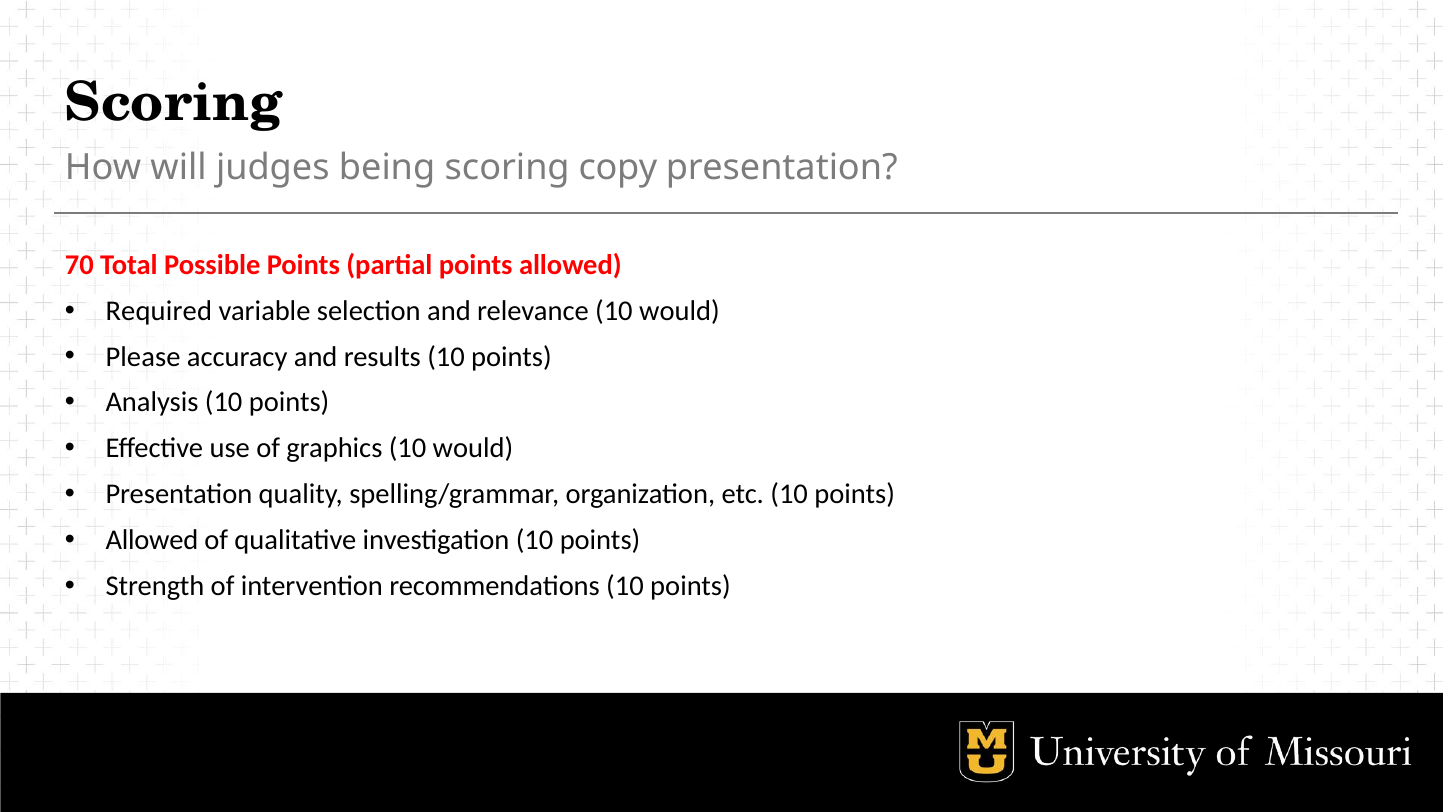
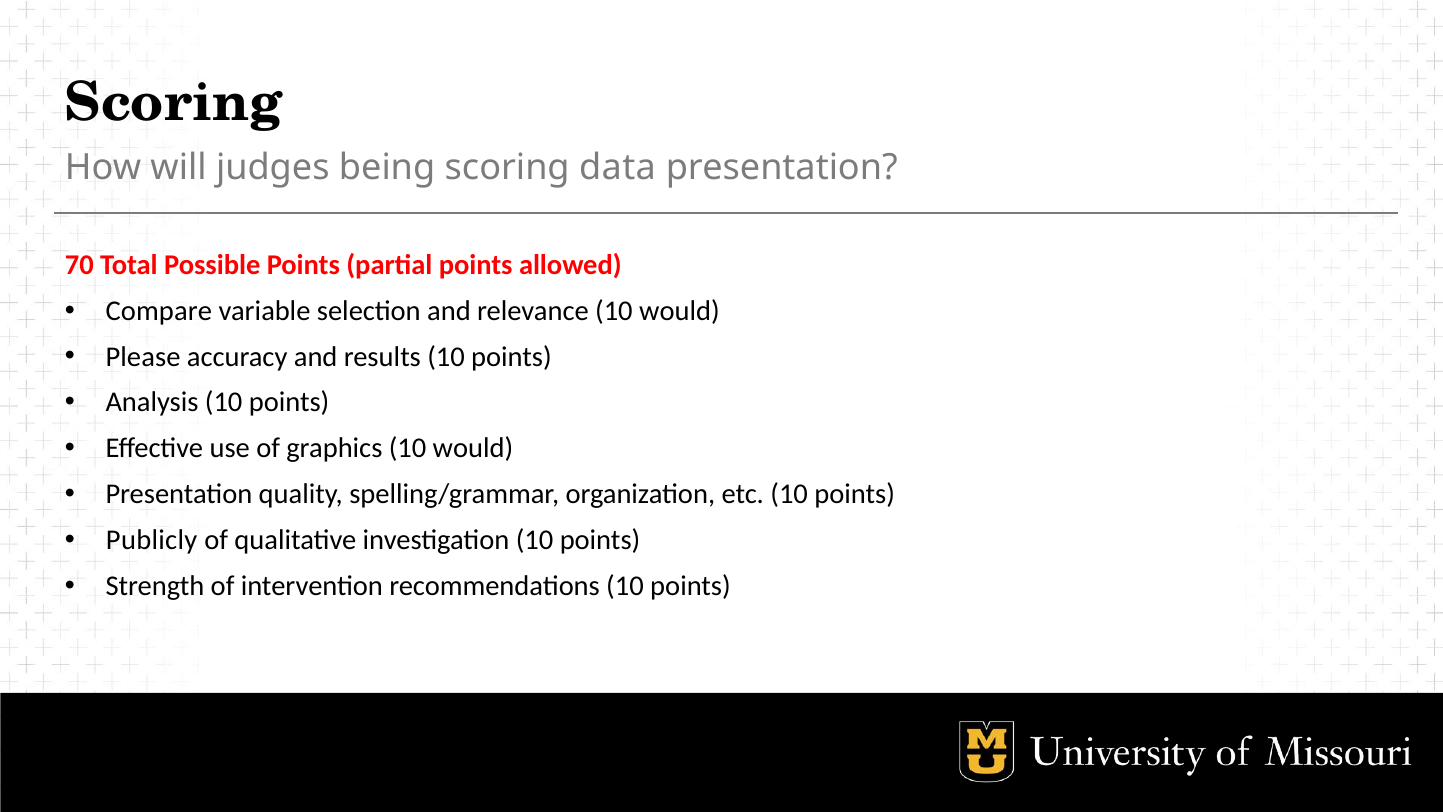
copy: copy -> data (618, 168)
Required: Required -> Compare (159, 311)
Allowed: Allowed -> Publicly (152, 540)
